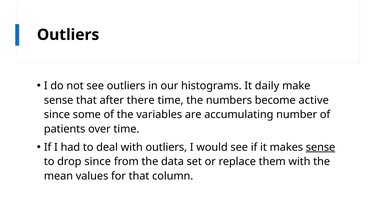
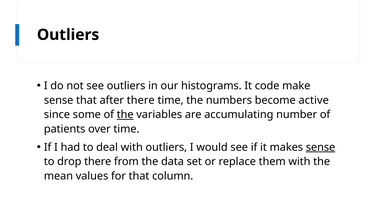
daily: daily -> code (267, 86)
the underline: none -> present (125, 115)
drop since: since -> there (98, 161)
